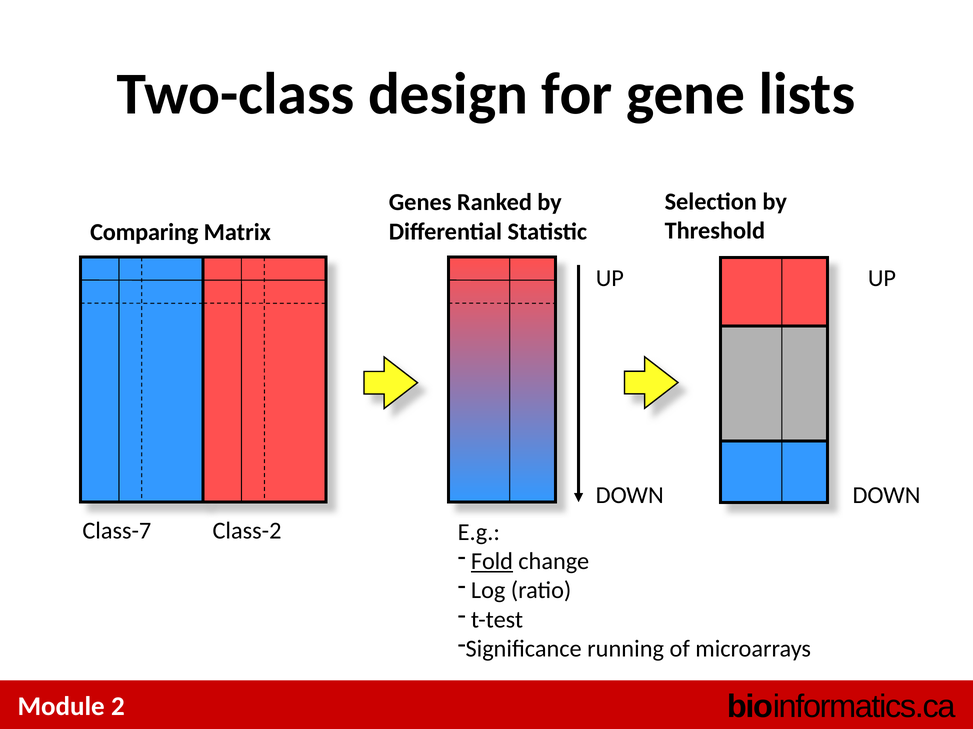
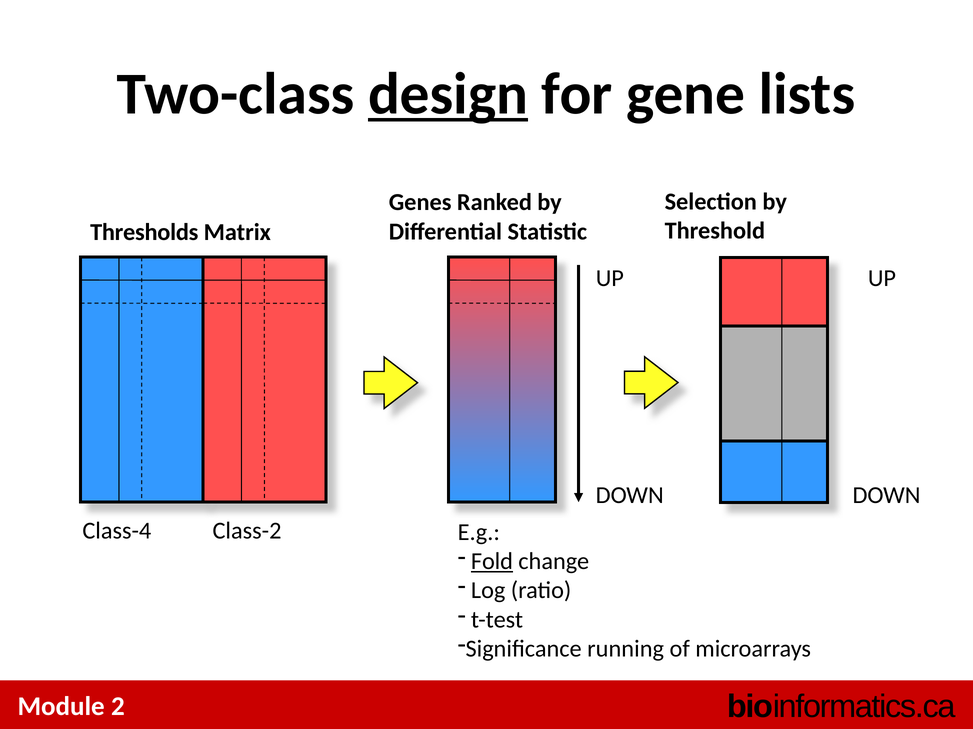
design underline: none -> present (448, 94)
Comparing: Comparing -> Thresholds (144, 233)
Class-7: Class-7 -> Class-4 (117, 531)
